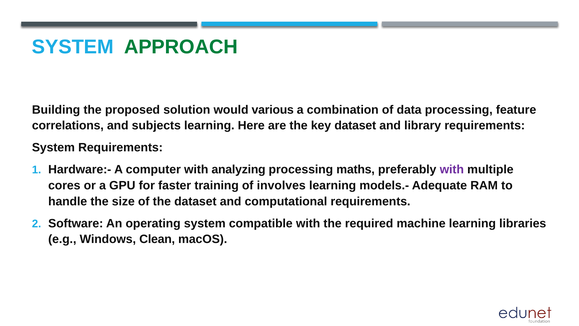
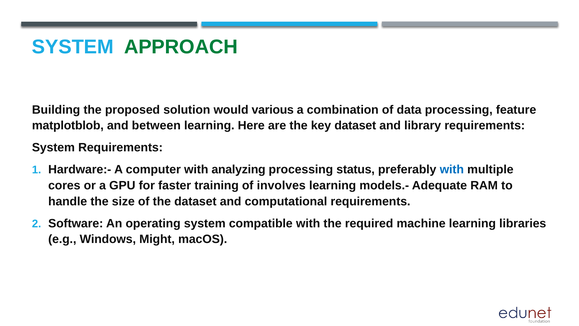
correlations: correlations -> matplotblob (68, 126)
subjects: subjects -> between (156, 126)
maths: maths -> status (356, 169)
with colour: purple -> blue (452, 169)
Clean: Clean -> Might (157, 239)
